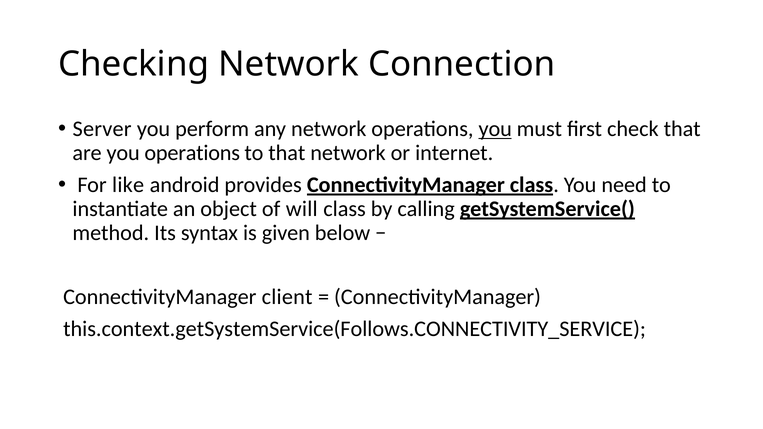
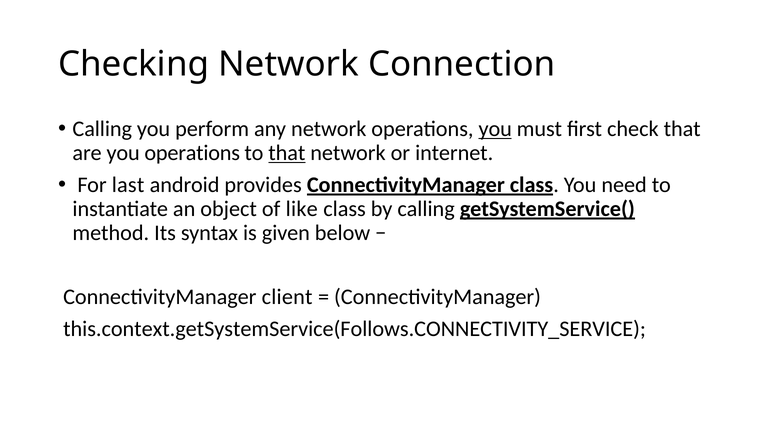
Server: Server -> Calling (102, 129)
that underline: none -> present (287, 153)
like: like -> last (128, 185)
will: will -> like (302, 209)
